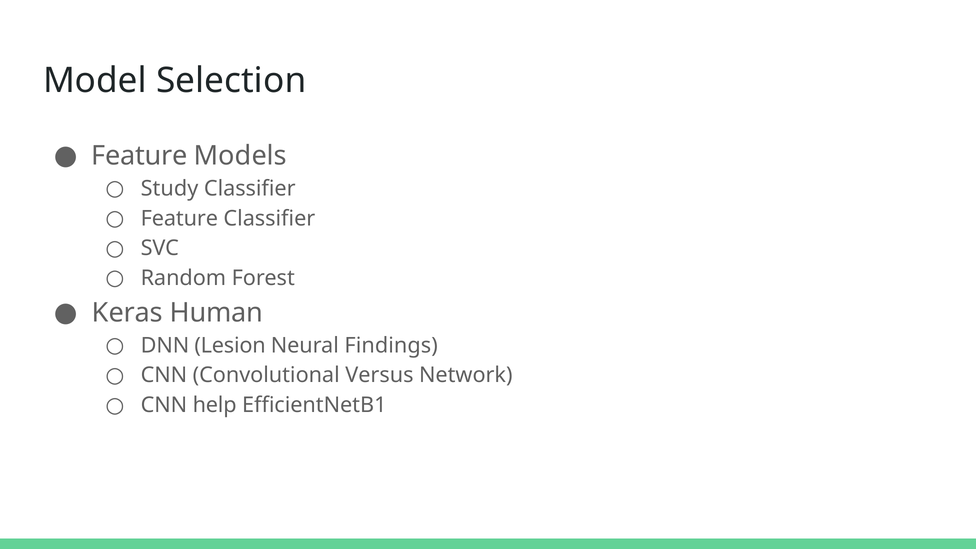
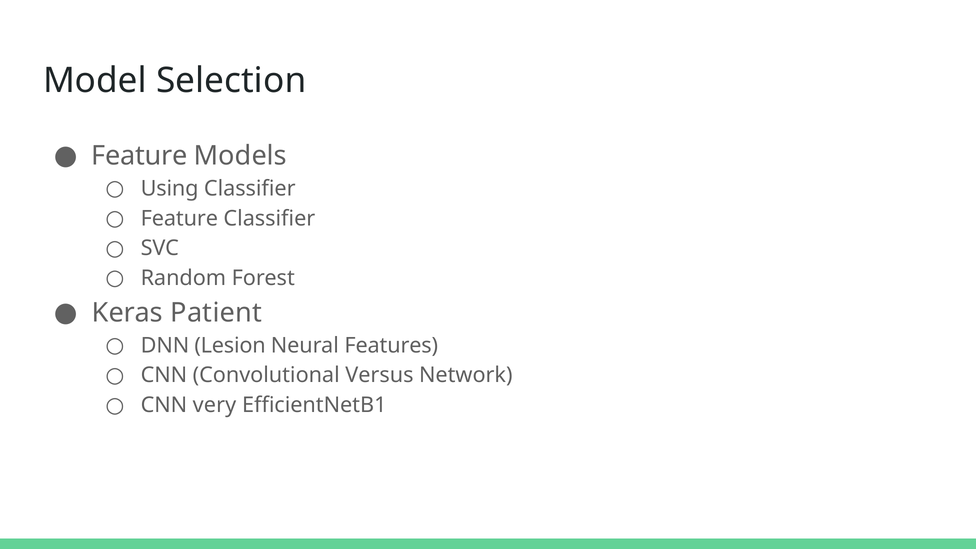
Study: Study -> Using (170, 189)
Human: Human -> Patient (216, 313)
Findings: Findings -> Features (391, 345)
help: help -> very (214, 405)
